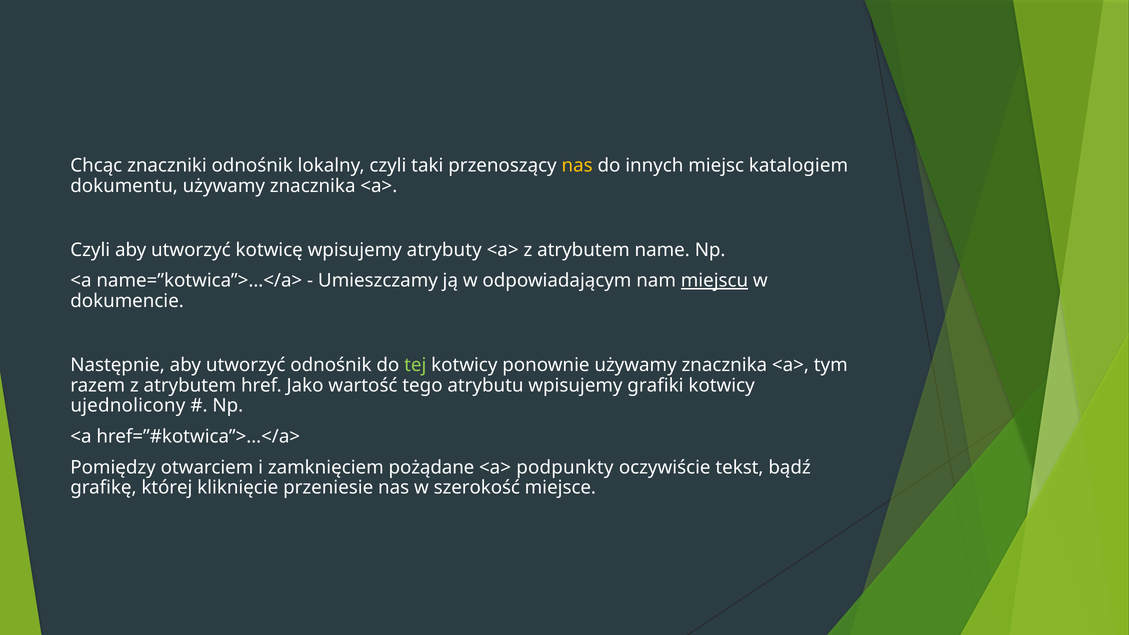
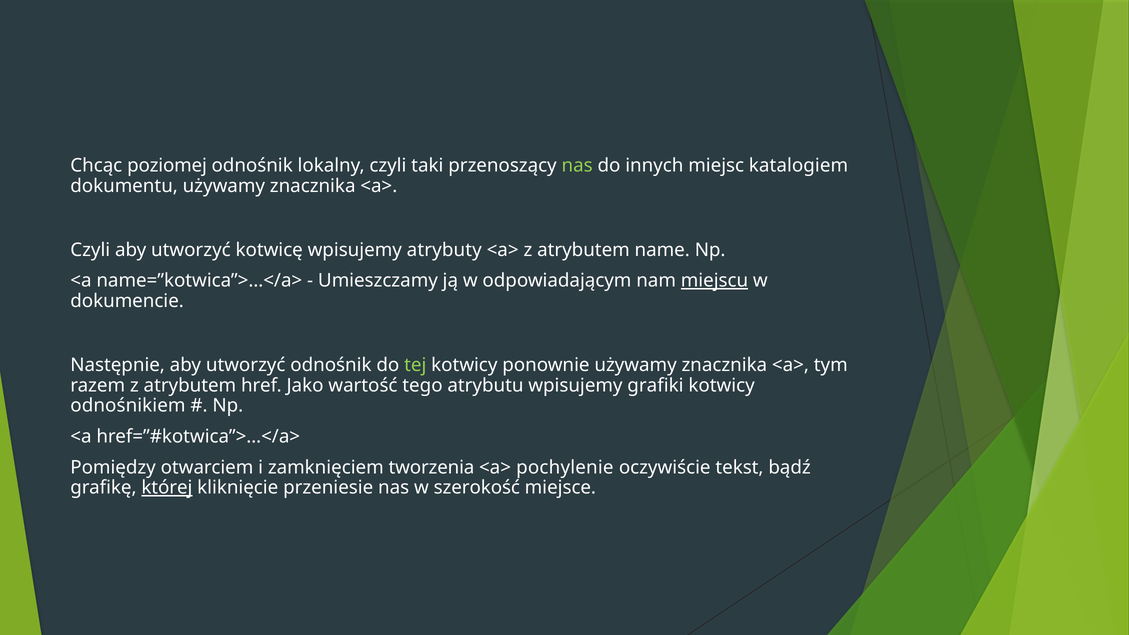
znaczniki: znaczniki -> poziomej (167, 166)
nas colour: yellow -> light green (577, 166)
ujednolicony: ujednolicony -> odnośnikiem (128, 406)
pożądane: pożądane -> tworzenia (431, 467)
podpunkty: podpunkty -> pochylenie (565, 467)
której underline: none -> present (167, 488)
